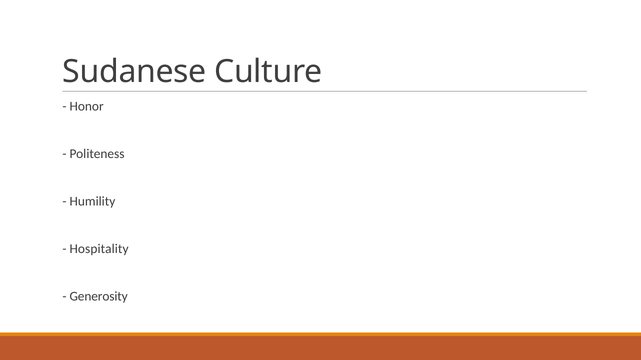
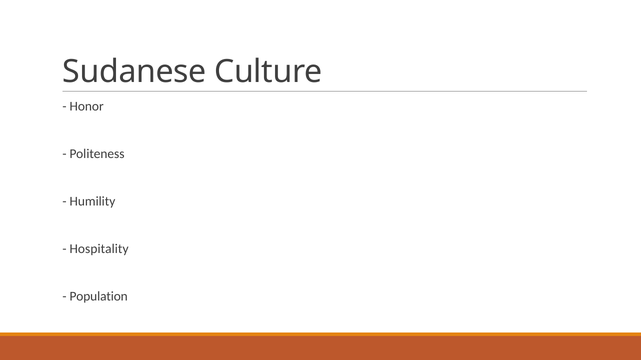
Generosity: Generosity -> Population (99, 297)
